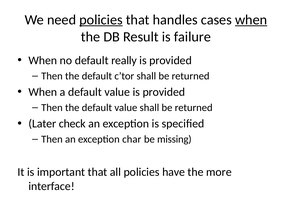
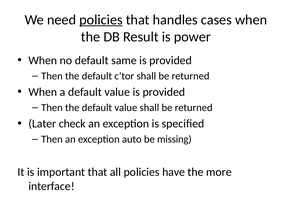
when underline: present -> none (251, 20)
failure: failure -> power (192, 37)
really: really -> same (124, 60)
char: char -> auto (132, 139)
